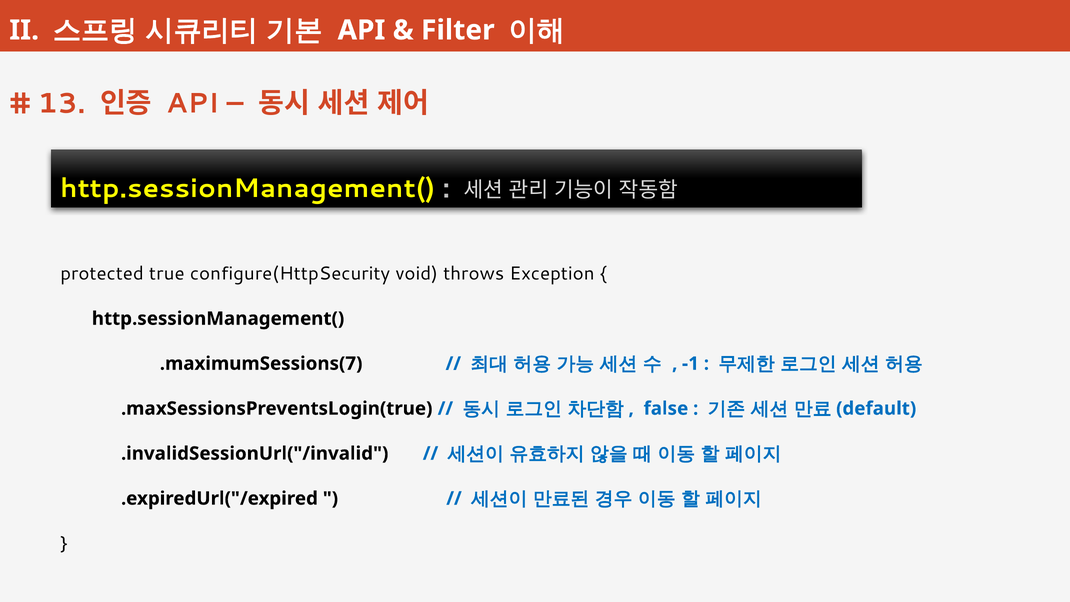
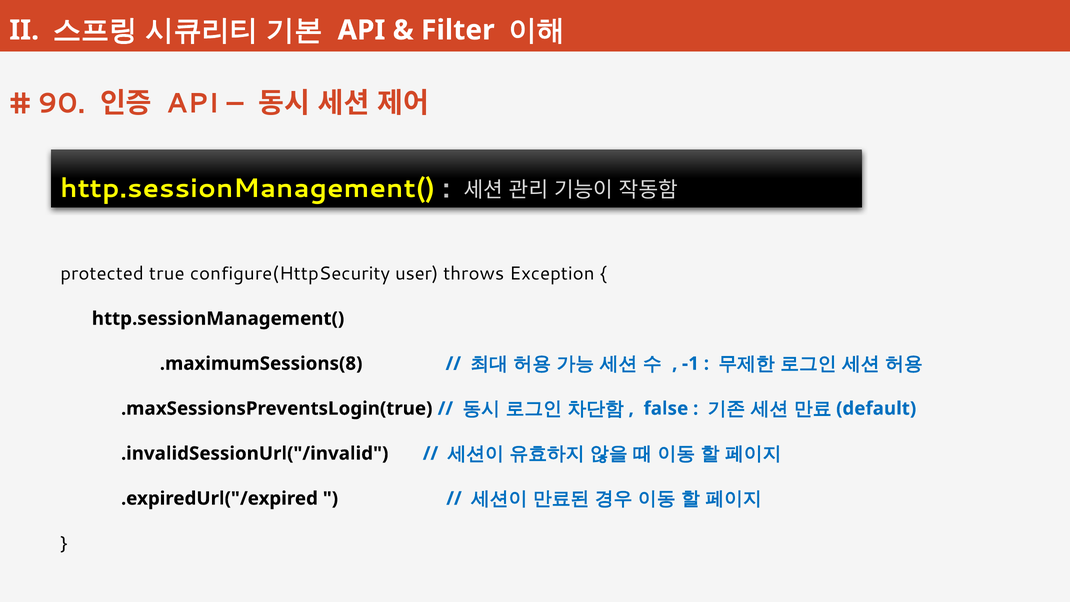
13: 13 -> 90 (62, 104)
void: void -> user (417, 274)
.maximumSessions(7: .maximumSessions(7 -> .maximumSessions(8 (261, 364)
